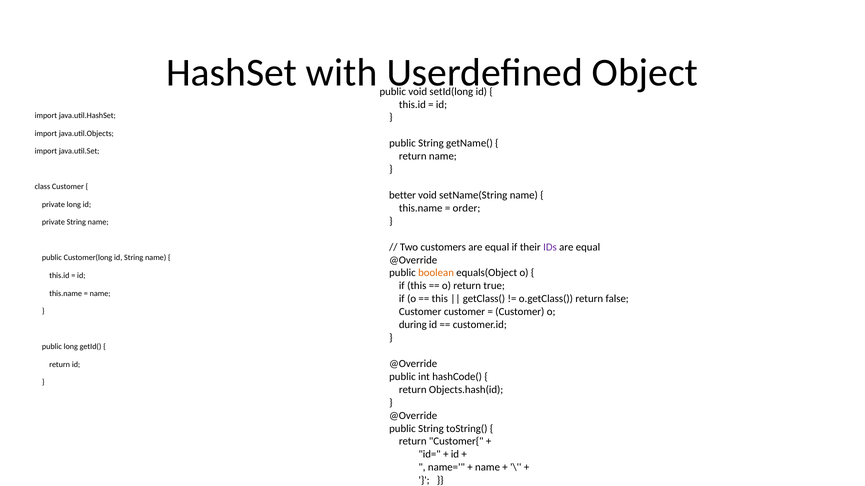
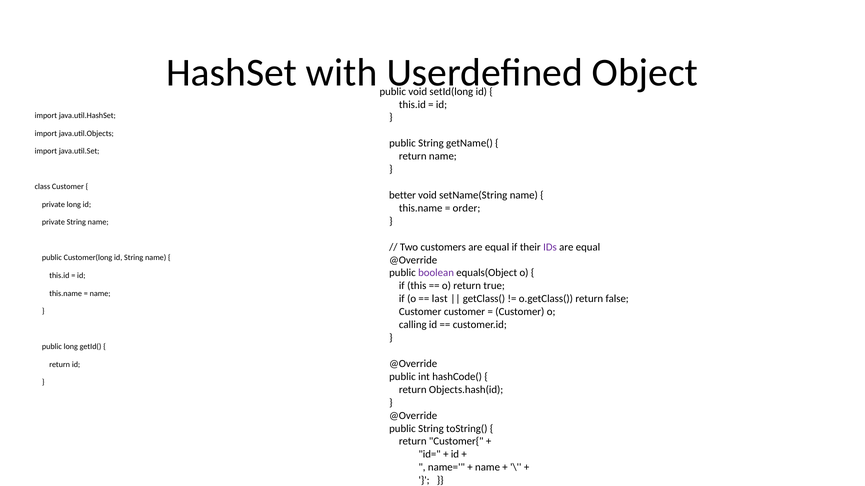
boolean colour: orange -> purple (436, 273)
this: this -> last (440, 299)
during: during -> calling (413, 325)
